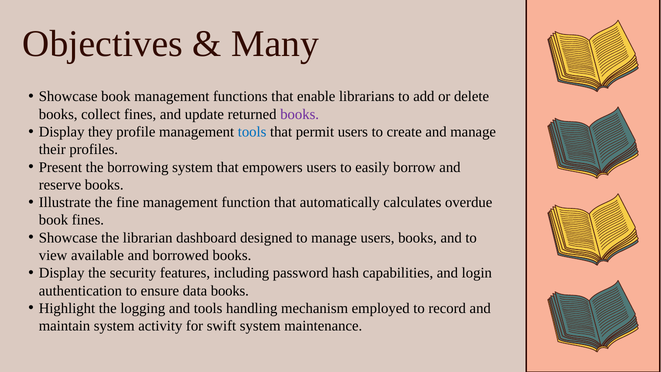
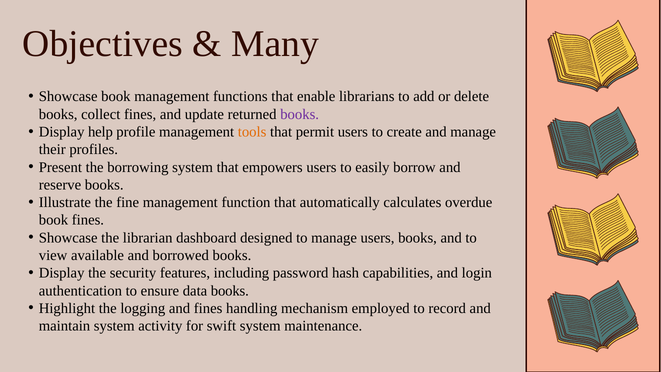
they: they -> help (100, 132)
tools colour: blue -> orange (252, 132)
and tools: tools -> fines (208, 308)
